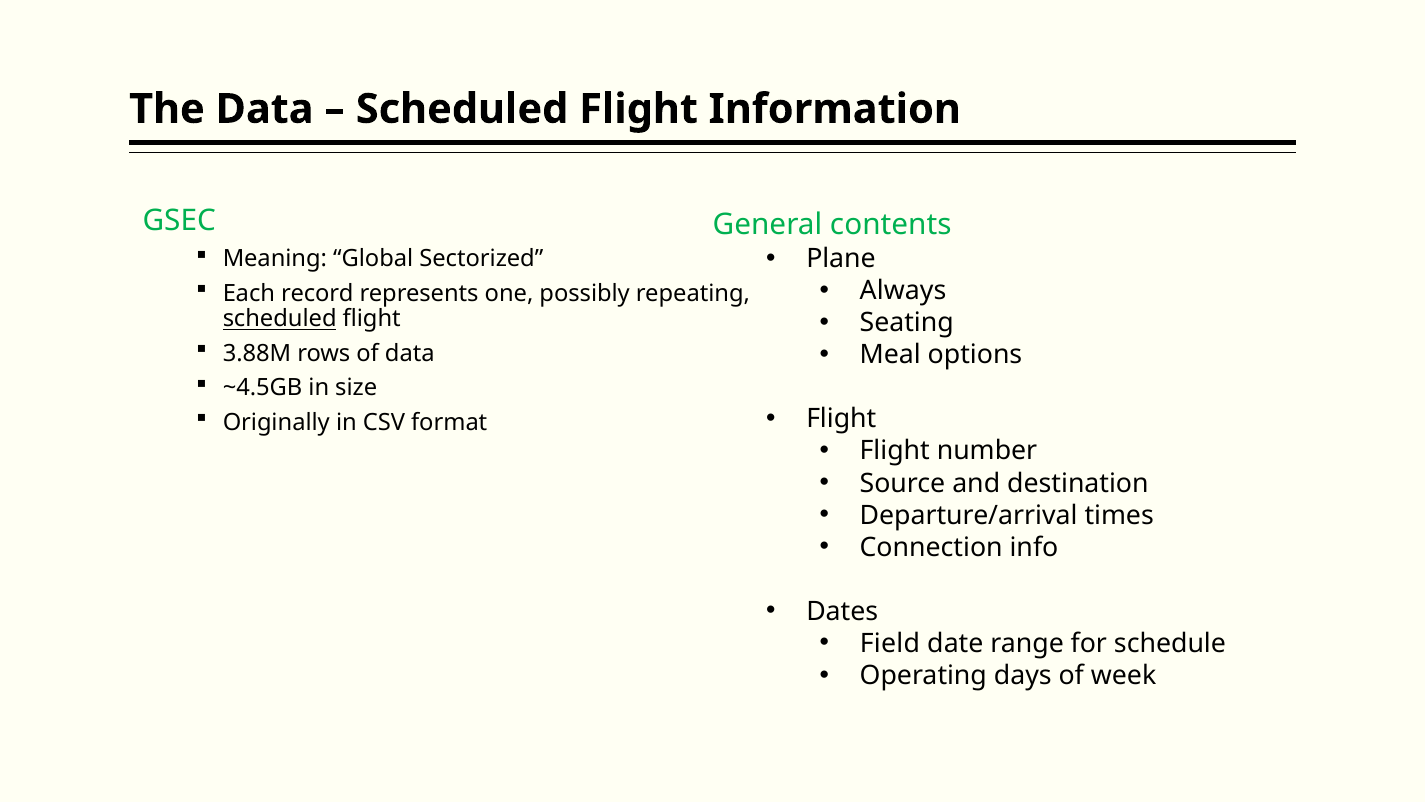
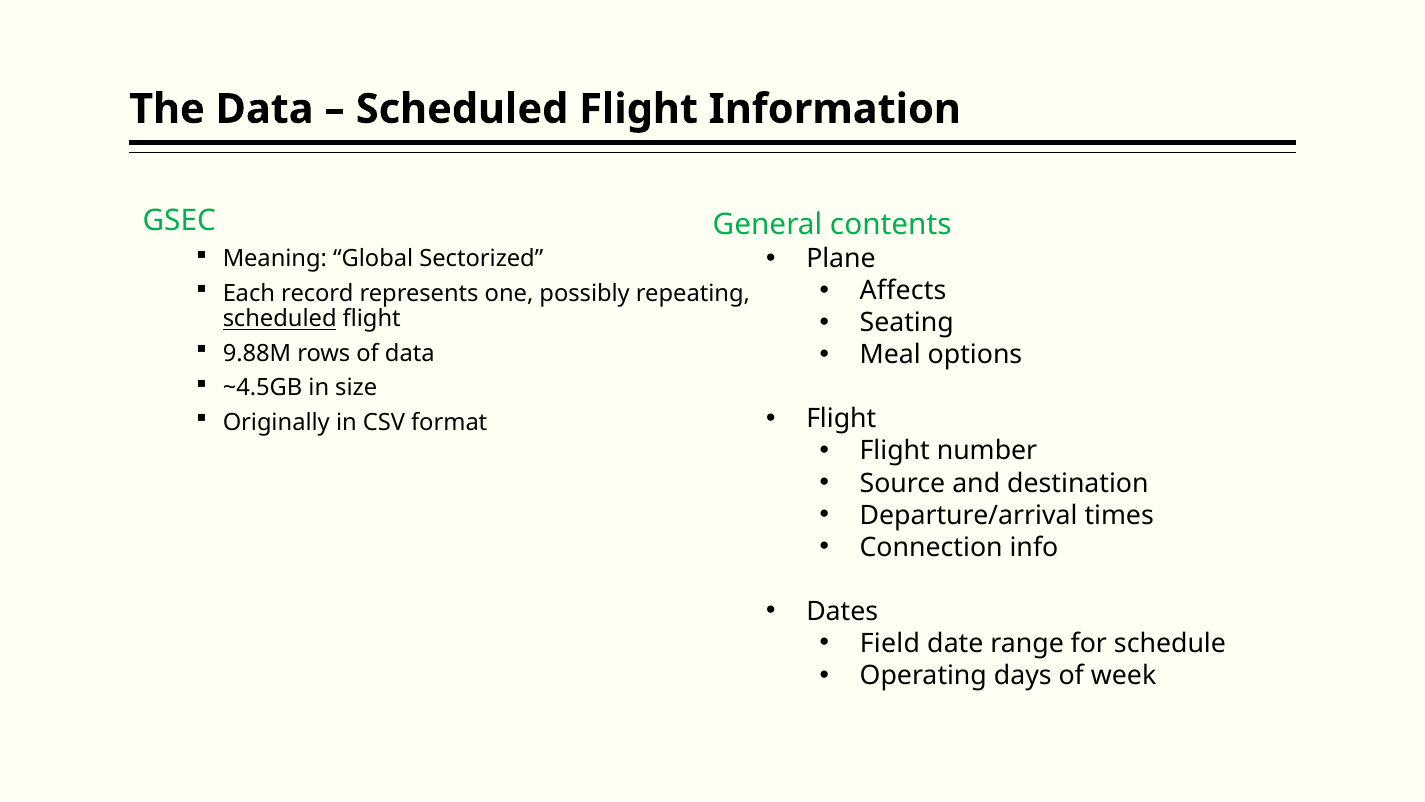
Always: Always -> Affects (903, 291)
3.88M: 3.88M -> 9.88M (257, 353)
